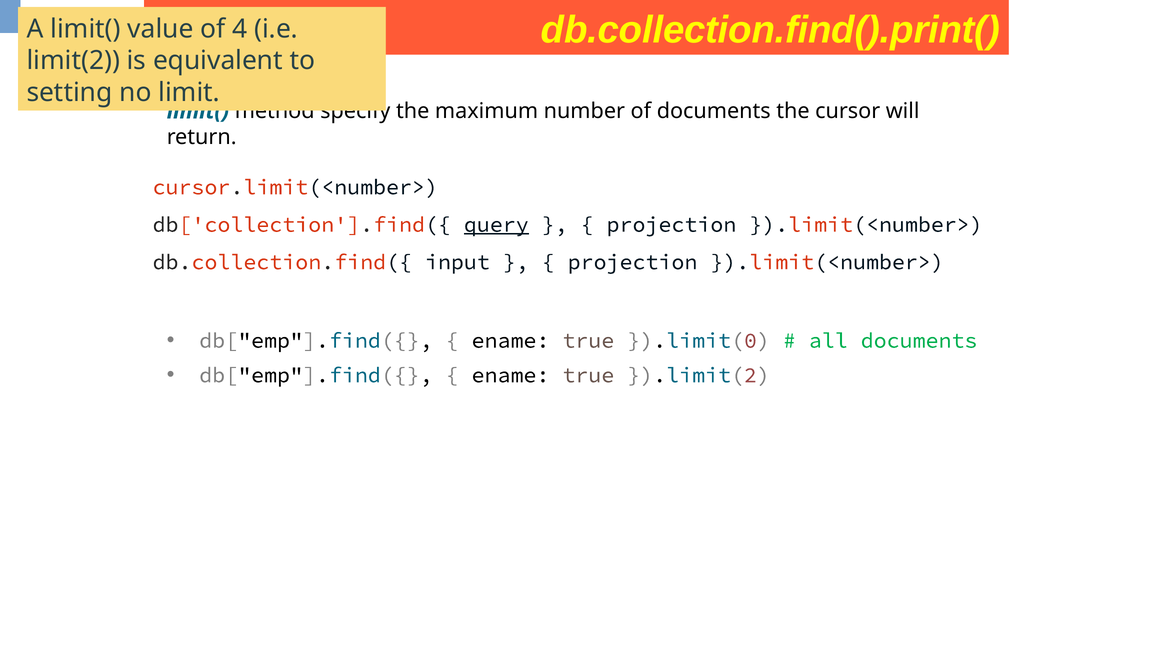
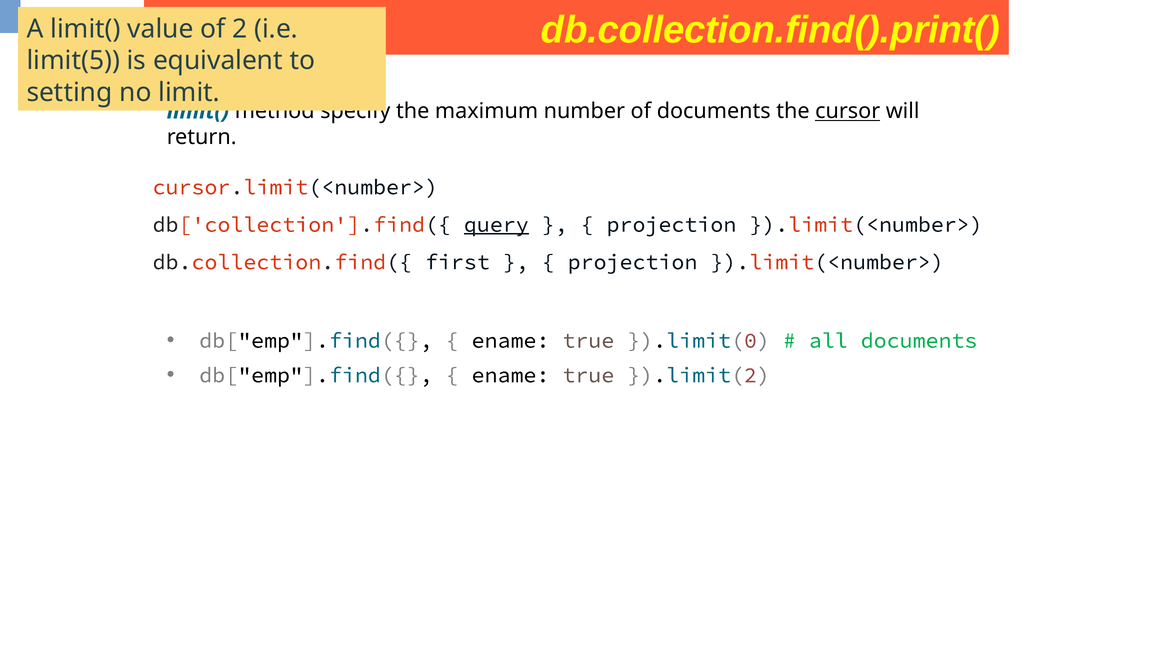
4: 4 -> 2 (240, 29)
limit(2: limit(2 -> limit(5 (73, 61)
cursor underline: none -> present (848, 111)
input: input -> first (457, 262)
